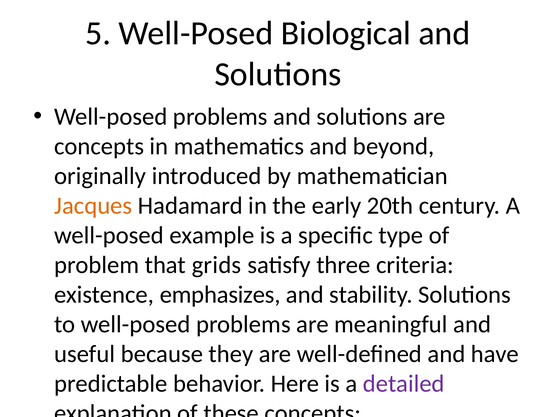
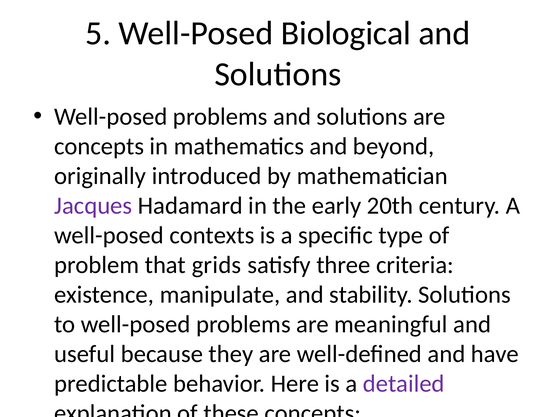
Jacques colour: orange -> purple (93, 206)
example: example -> contexts (212, 235)
emphasizes: emphasizes -> manipulate (220, 295)
